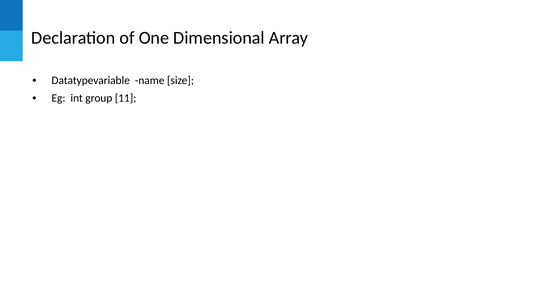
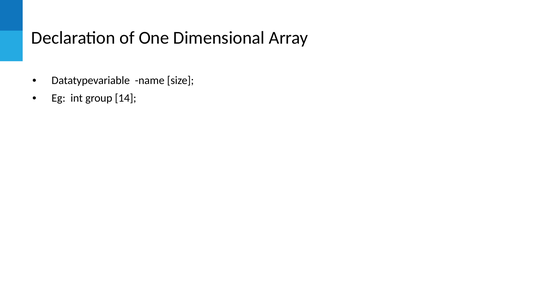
11: 11 -> 14 (126, 98)
